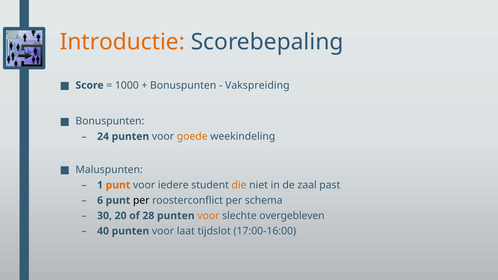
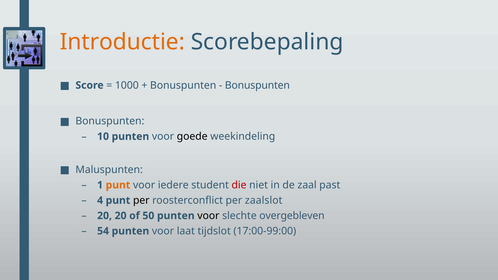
Vakspreiding: Vakspreiding -> Bonuspunten (257, 85)
24: 24 -> 10 (103, 137)
goede colour: orange -> black (192, 137)
die colour: orange -> red (239, 185)
6: 6 -> 4 (100, 200)
schema: schema -> zaalslot (264, 200)
30: 30 -> 20 (105, 216)
28: 28 -> 50 (148, 216)
voor colour: orange -> black (208, 216)
40: 40 -> 54 (103, 231)
17:00-16:00: 17:00-16:00 -> 17:00-99:00 (265, 231)
